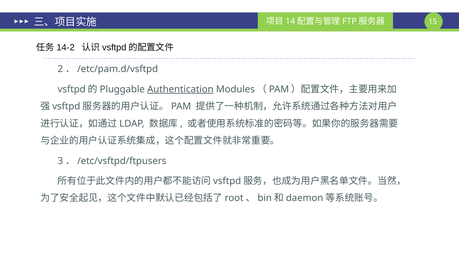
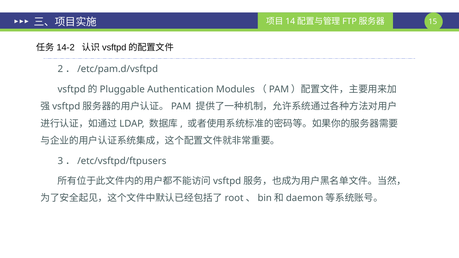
Authentication underline: present -> none (180, 89)
